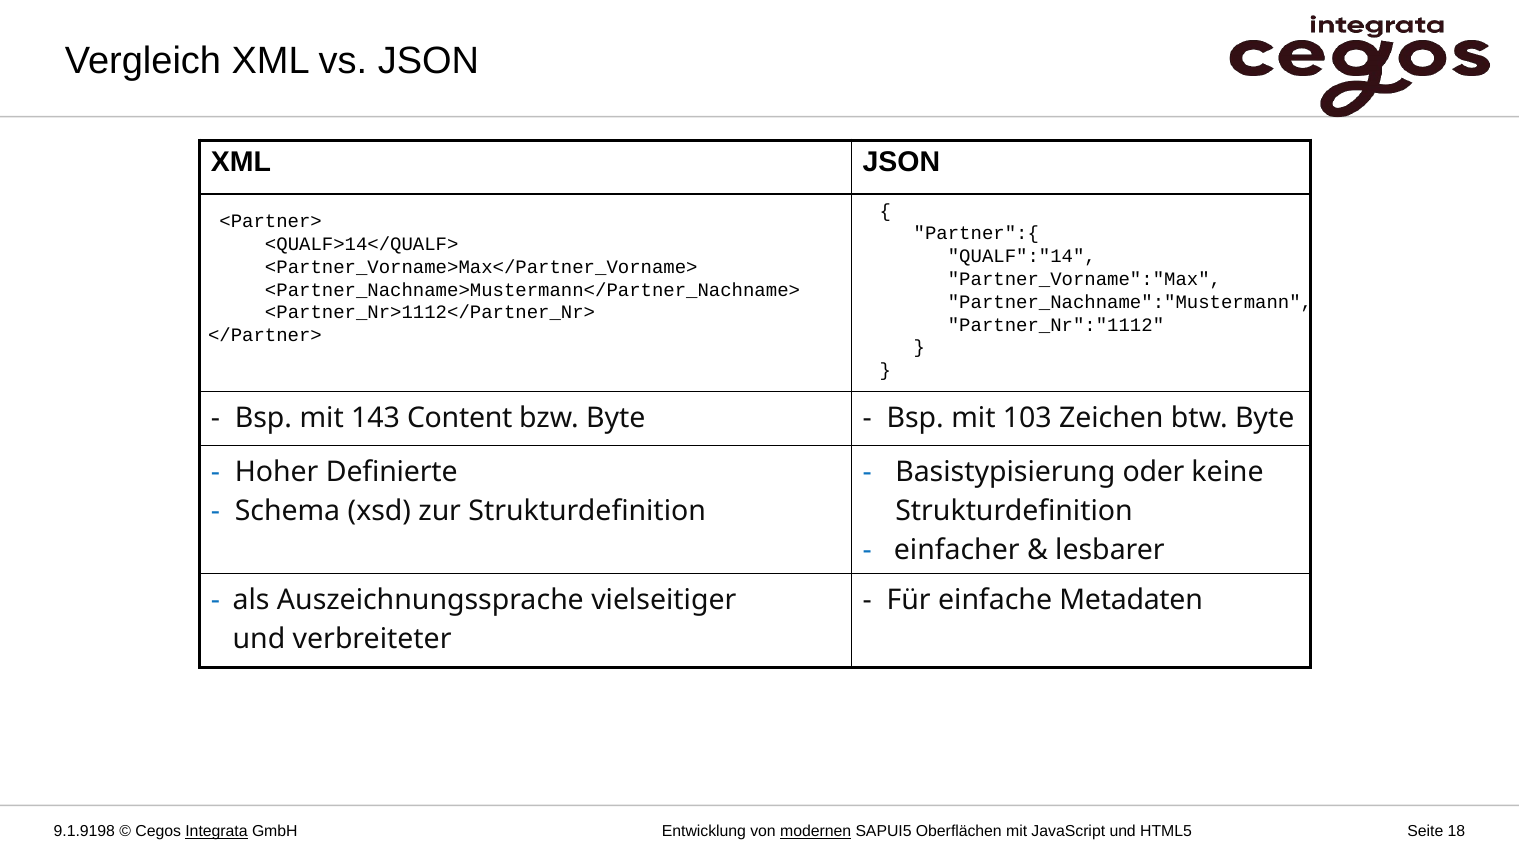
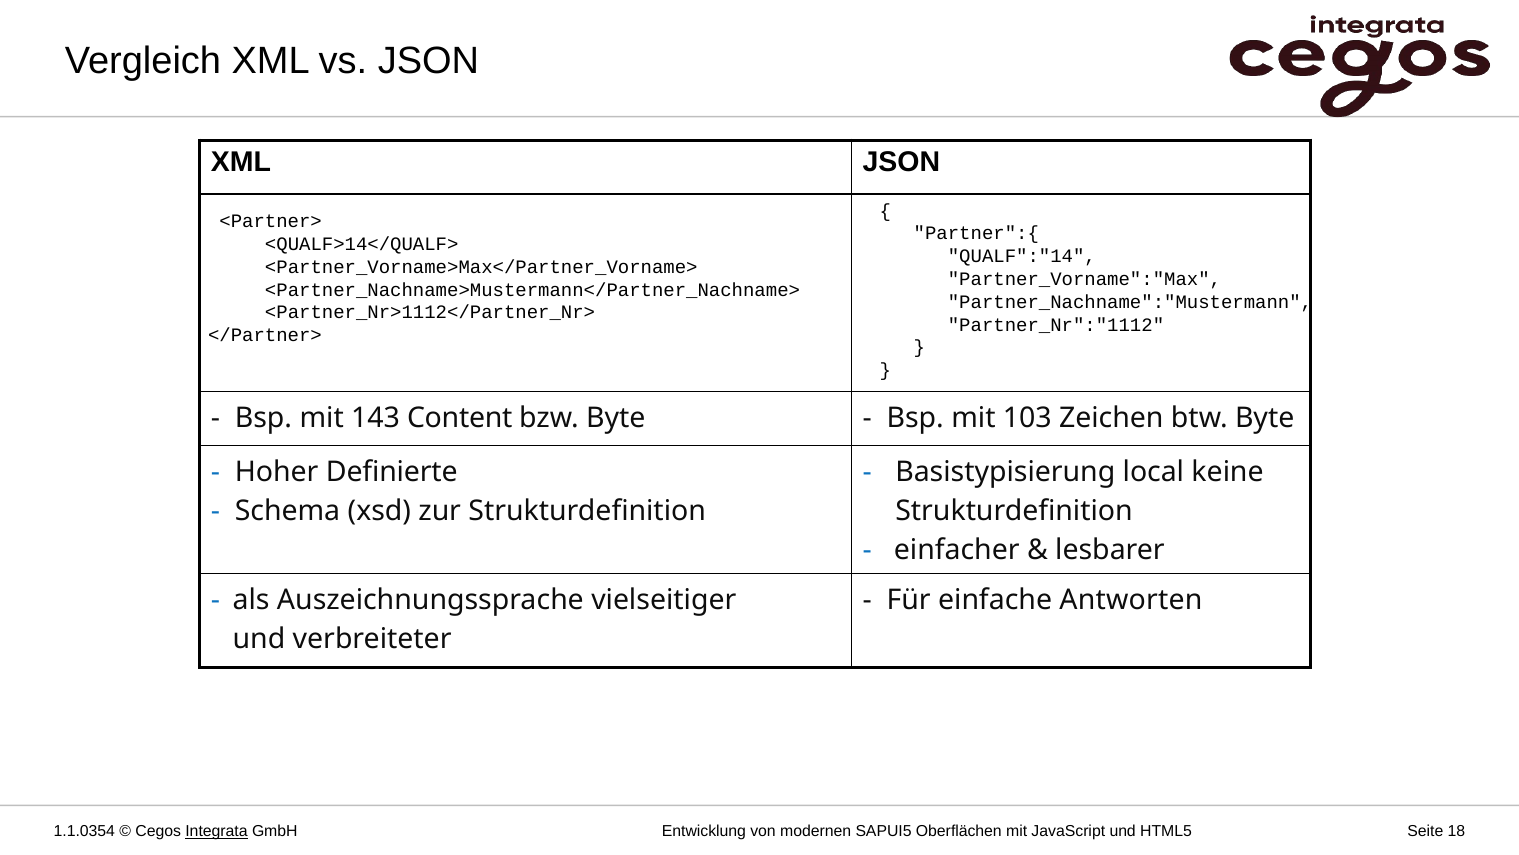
oder: oder -> local (1153, 472)
Metadaten: Metadaten -> Antworten (1131, 599)
9.1.9198: 9.1.9198 -> 1.1.0354 (84, 831)
modernen underline: present -> none (816, 831)
